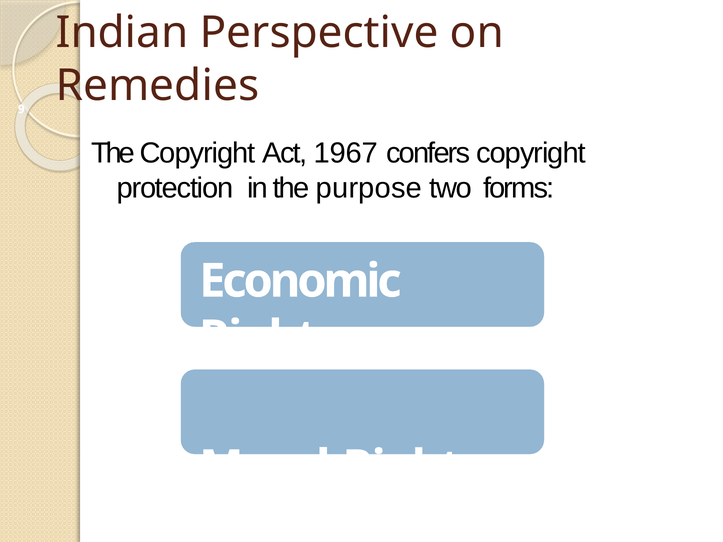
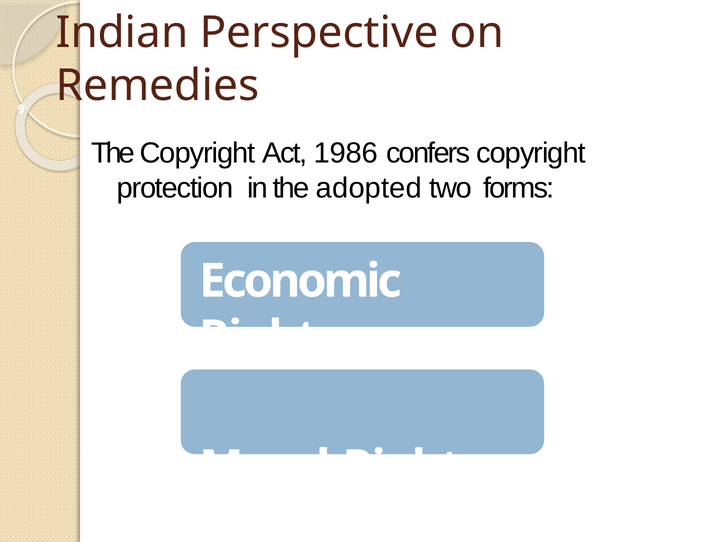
1967: 1967 -> 1986 (346, 153)
purpose: purpose -> adopted (369, 188)
